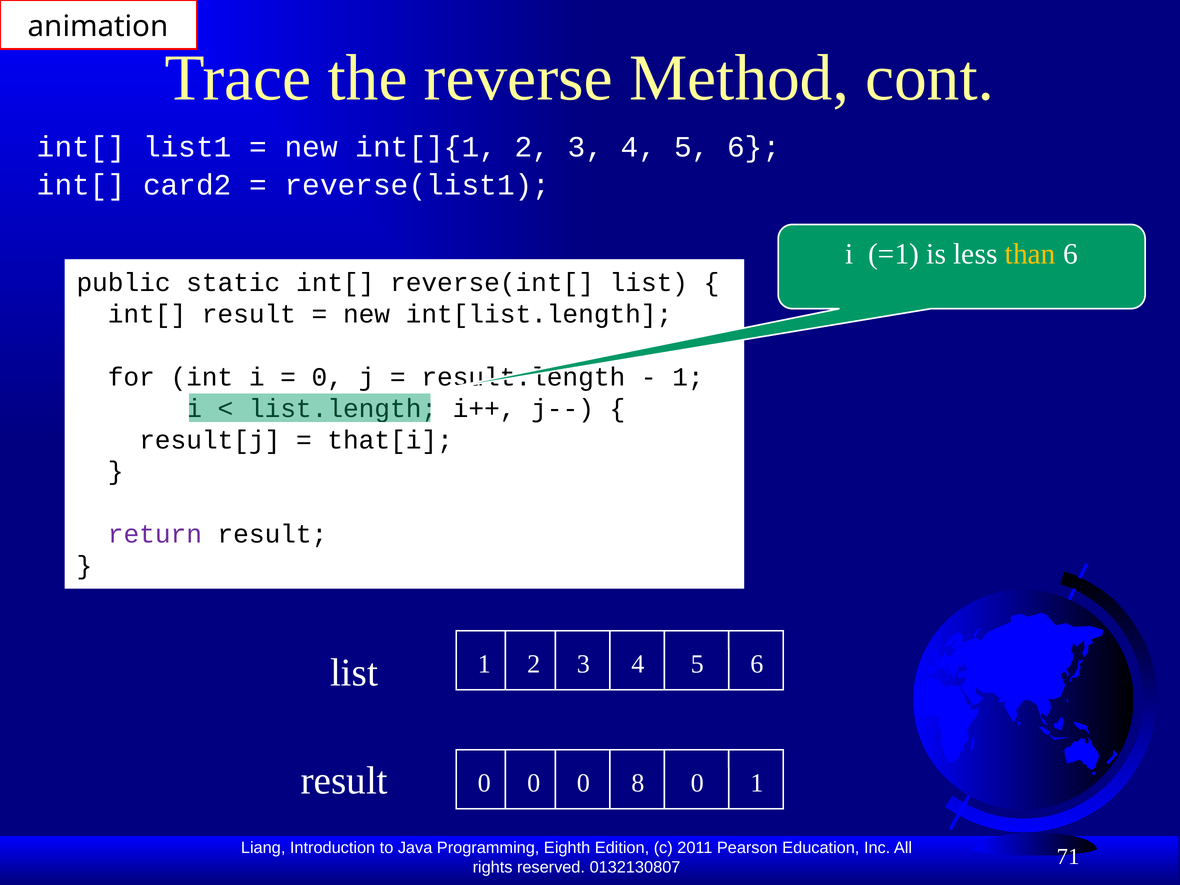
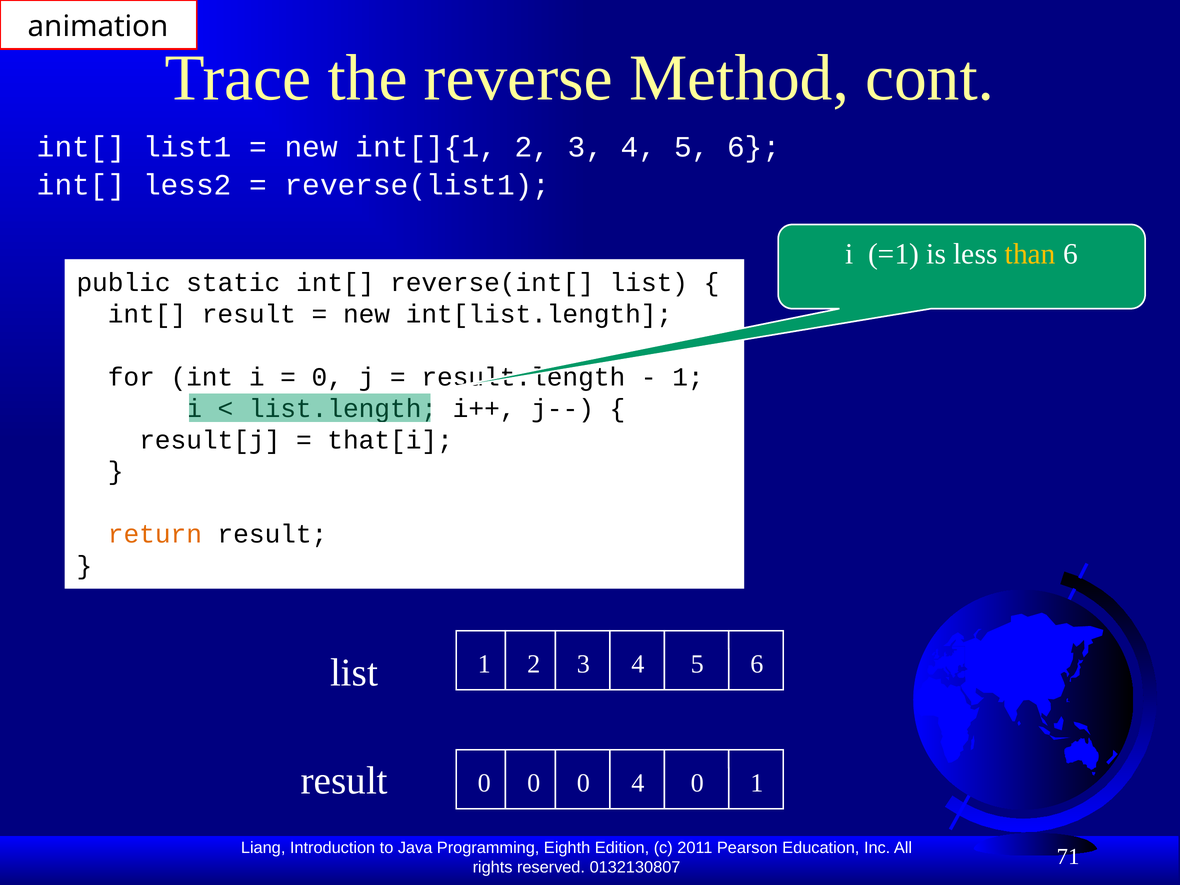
card2: card2 -> less2 (187, 185)
return colour: purple -> orange (155, 534)
0 8: 8 -> 4 (638, 783)
